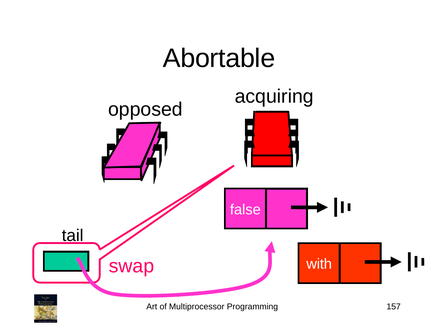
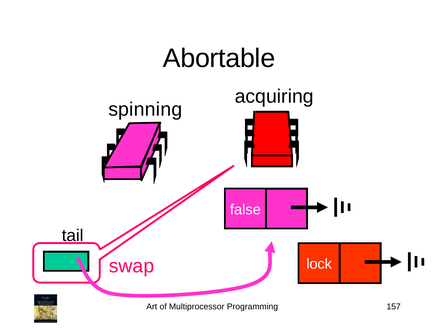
opposed: opposed -> spinning (145, 109)
with: with -> lock (319, 265)
